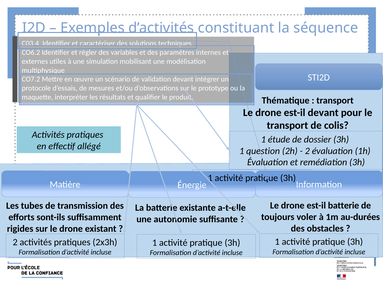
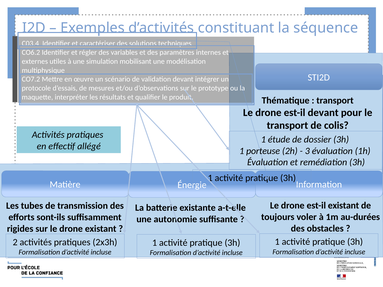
question: question -> porteuse (263, 151)
2: 2 -> 3 (307, 151)
est-il batterie: batterie -> existant (344, 206)
